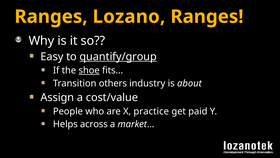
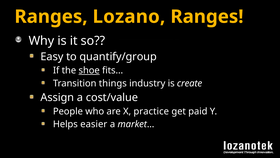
quantify/group underline: present -> none (118, 56)
others: others -> things (113, 83)
about: about -> create (190, 83)
across: across -> easier (94, 124)
